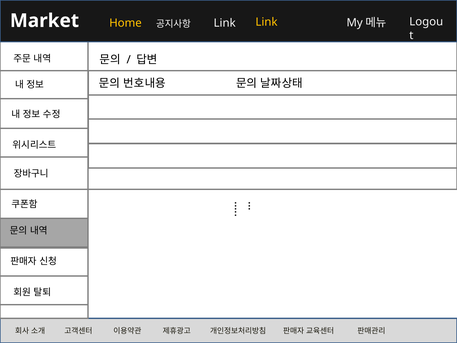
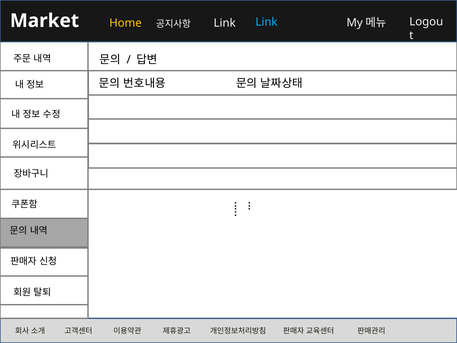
Link colour: yellow -> light blue (267, 22)
